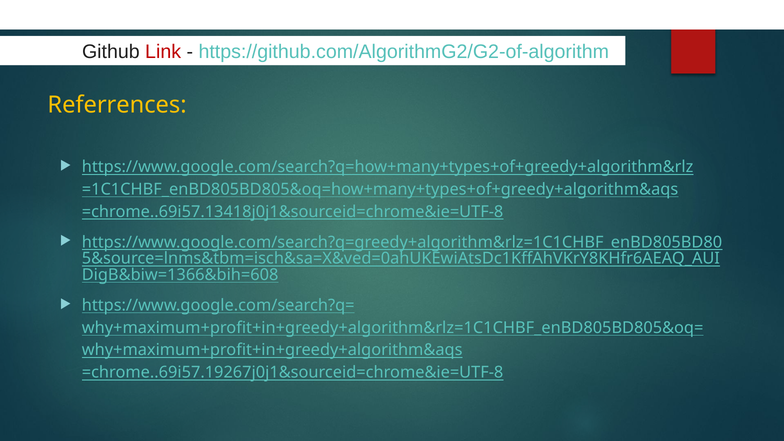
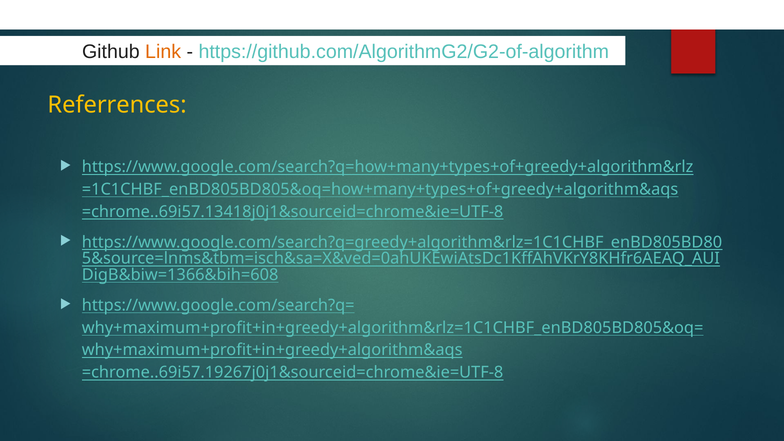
Link colour: red -> orange (163, 52)
